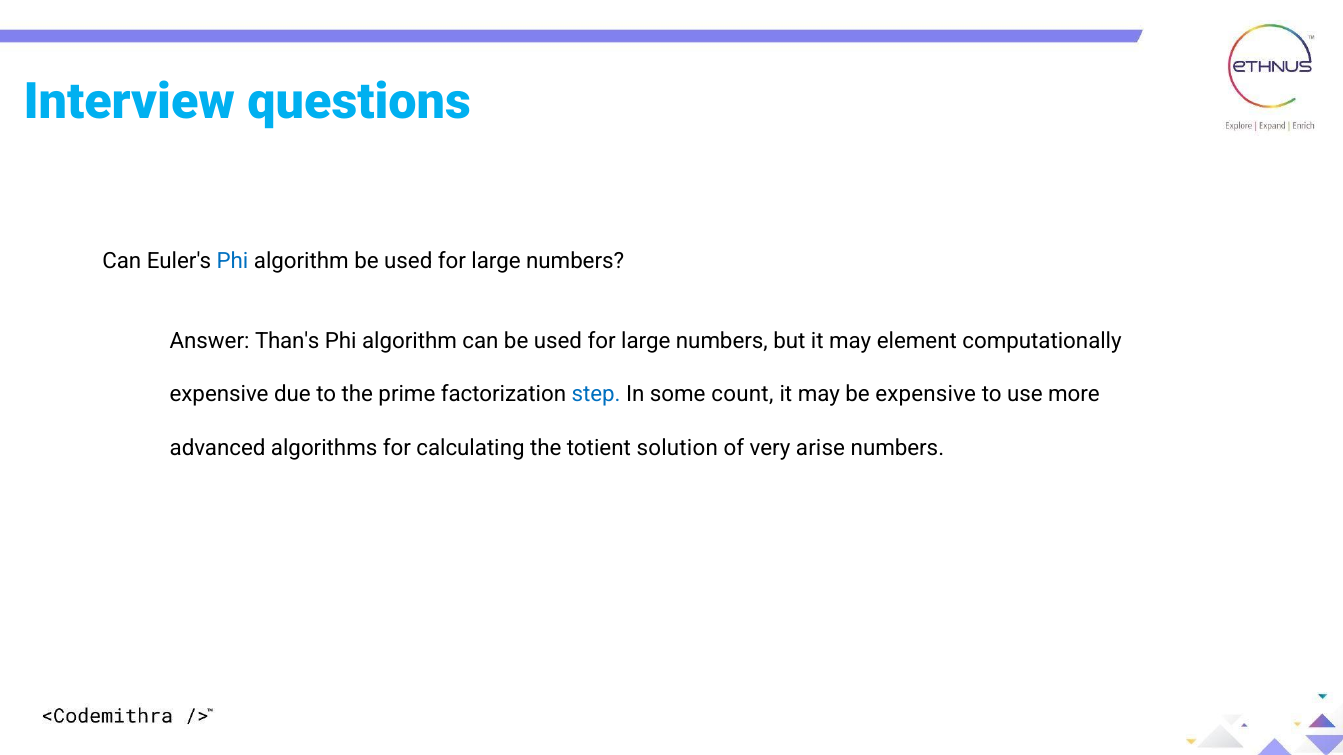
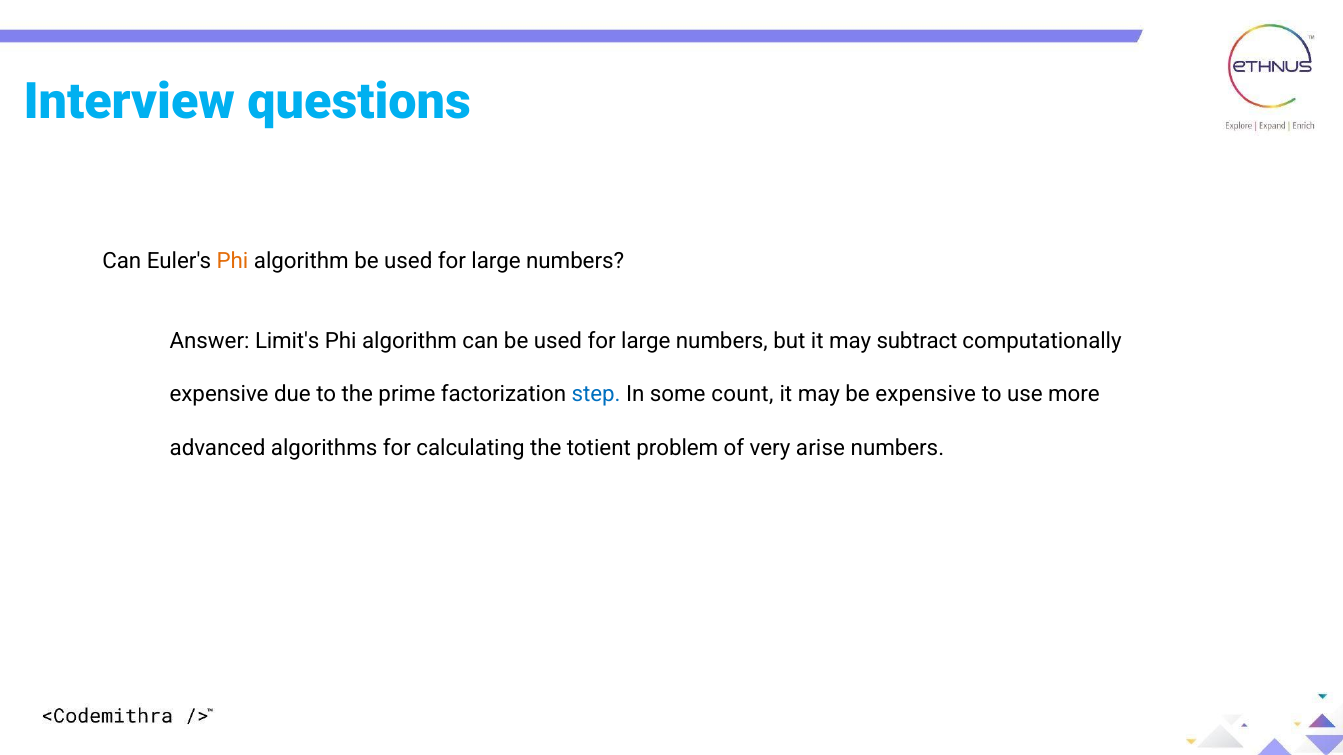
Phi colour: blue -> orange (232, 261)
Than's: Than's -> Limit's (287, 341)
element: element -> subtract (917, 341)
solution: solution -> problem (677, 449)
